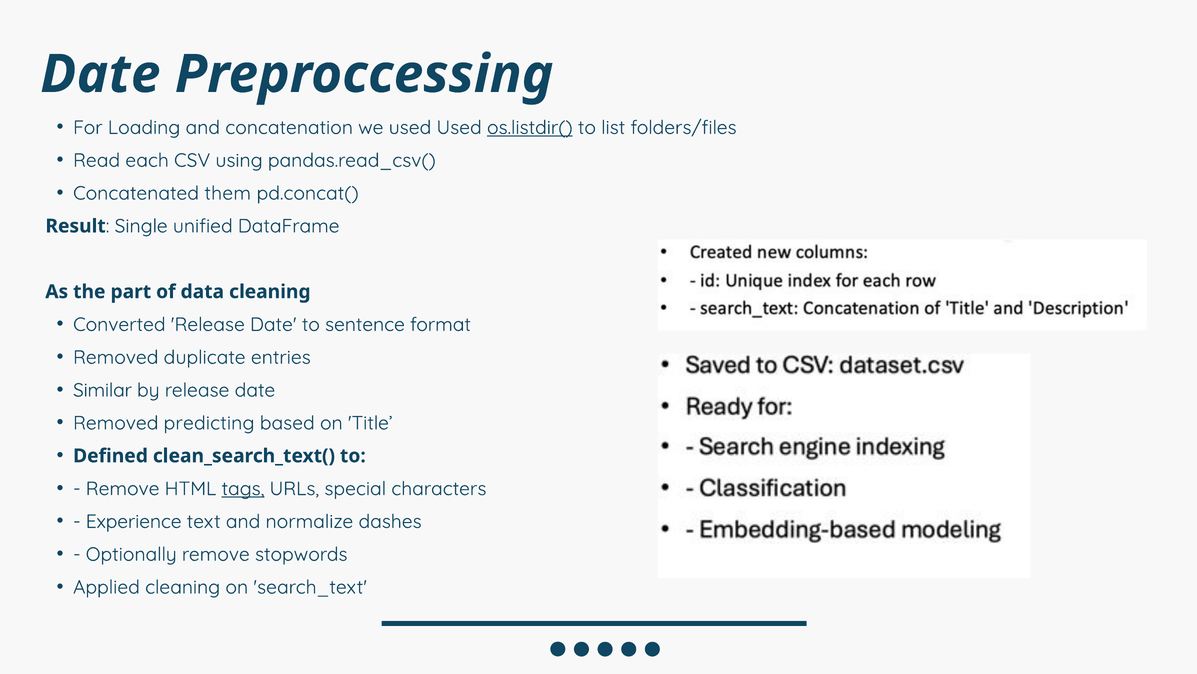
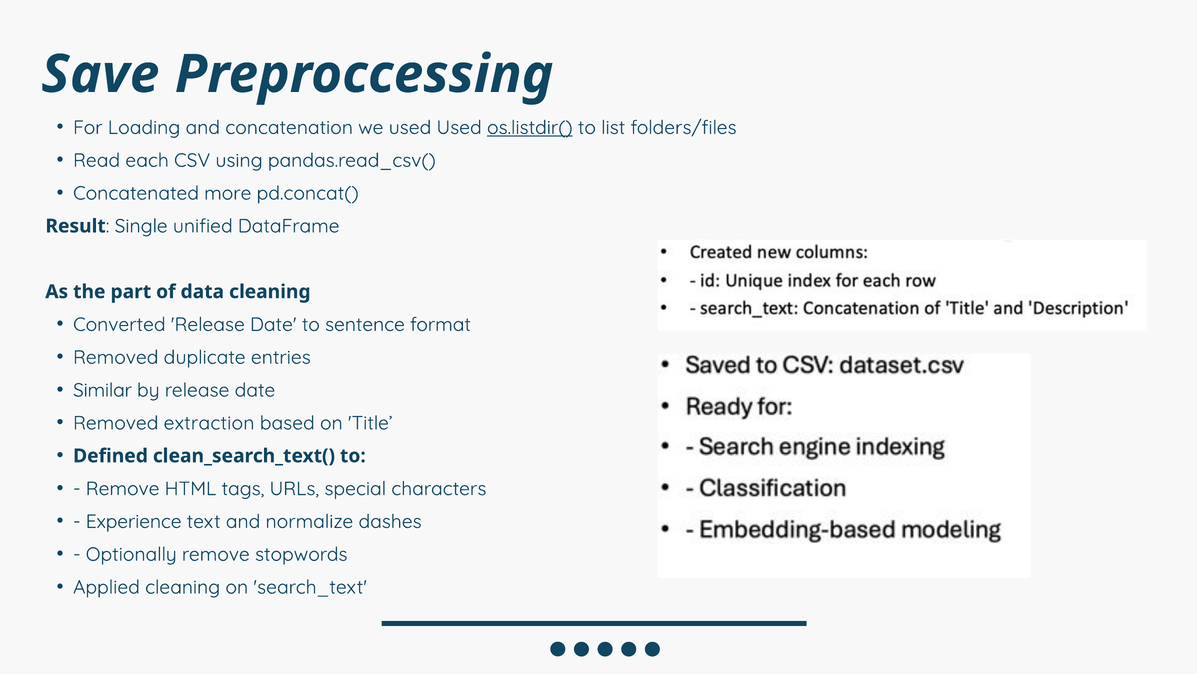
Date: Date -> Save (100, 74)
them: them -> more (228, 193)
predicting: predicting -> extraction (209, 423)
tags underline: present -> none (243, 488)
